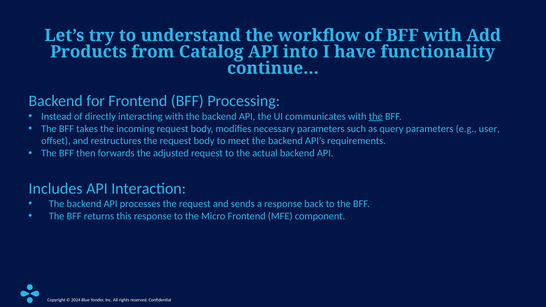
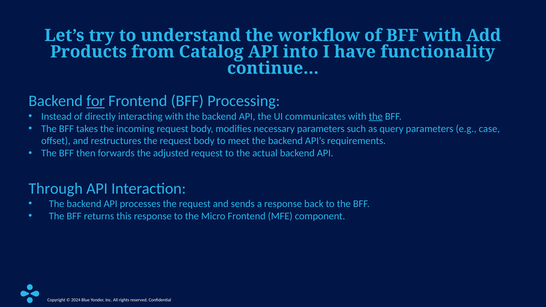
for underline: none -> present (96, 101)
user: user -> case (489, 129)
Includes: Includes -> Through (56, 188)
